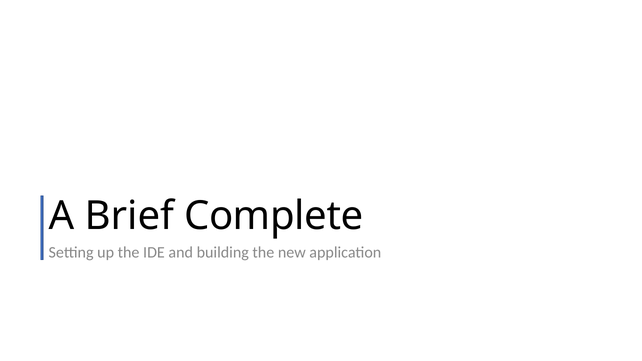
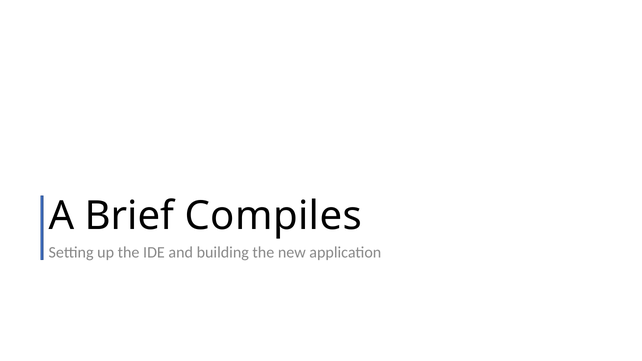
Complete: Complete -> Compiles (273, 216)
